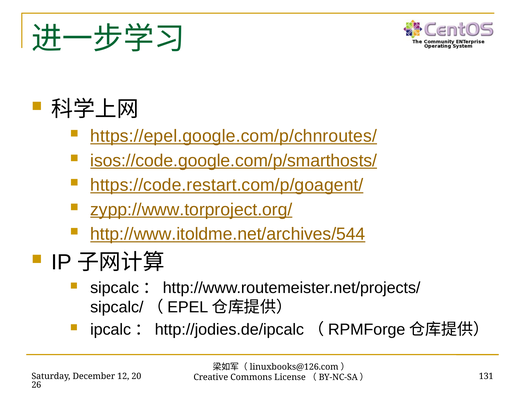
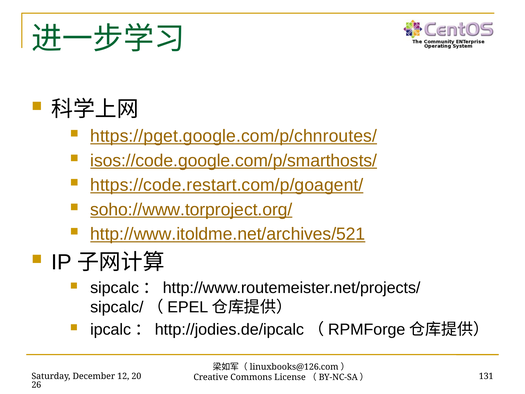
https://epel.google.com/p/chnroutes/: https://epel.google.com/p/chnroutes/ -> https://pget.google.com/p/chnroutes/ (234, 136)
zypp://www.torproject.org/: zypp://www.torproject.org/ -> soho://www.torproject.org/ (191, 209)
http://www.itoldme.net/archives/544: http://www.itoldme.net/archives/544 -> http://www.itoldme.net/archives/521 (228, 234)
